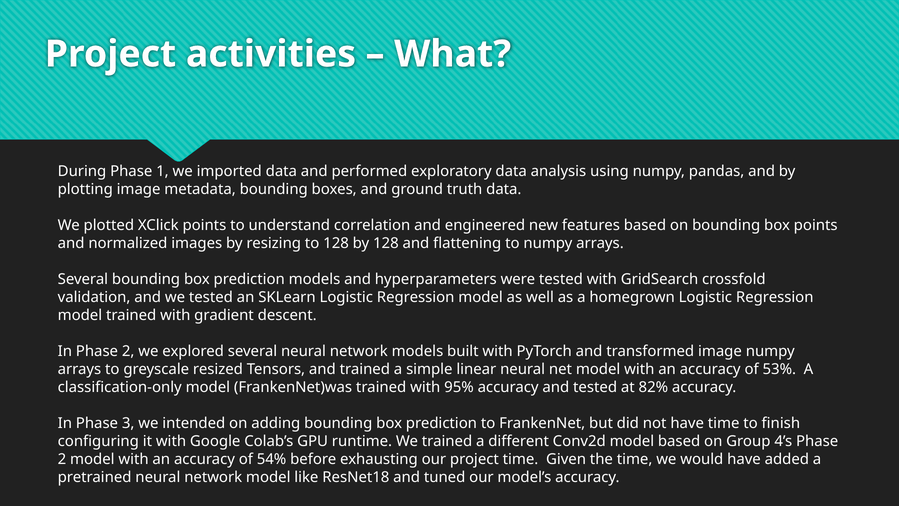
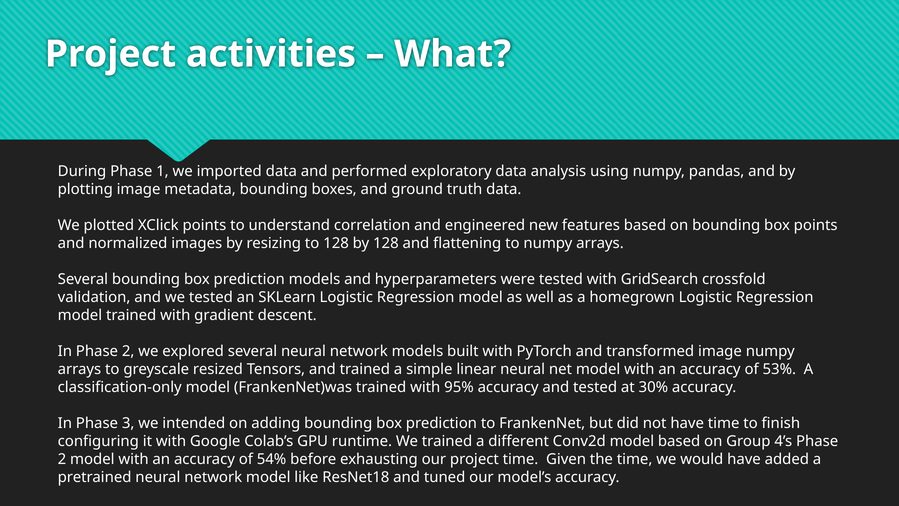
82%: 82% -> 30% (653, 387)
